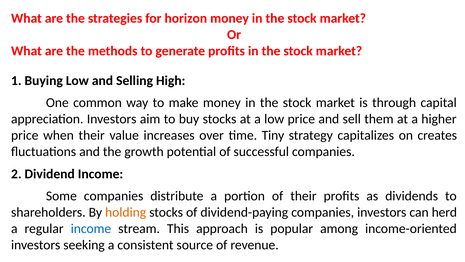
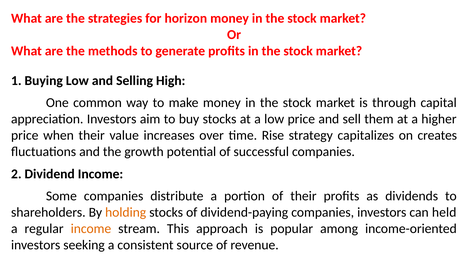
Tiny: Tiny -> Rise (273, 135)
herd: herd -> held (444, 212)
income colour: blue -> orange (91, 228)
